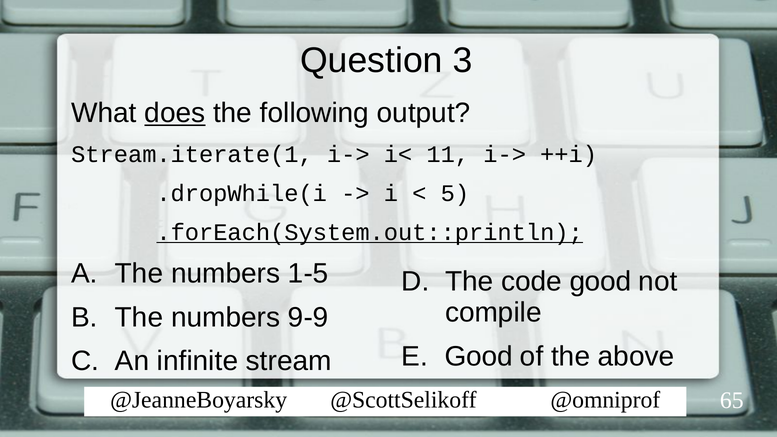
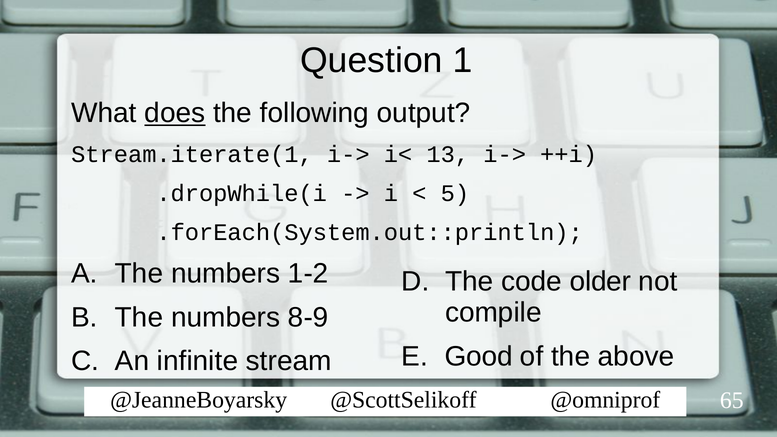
3: 3 -> 1 (462, 61)
11: 11 -> 13 (448, 155)
.forEach(System.out::println underline: present -> none (370, 232)
1-5: 1-5 -> 1-2 (308, 274)
code good: good -> older (600, 282)
9-9: 9-9 -> 8-9 (308, 317)
